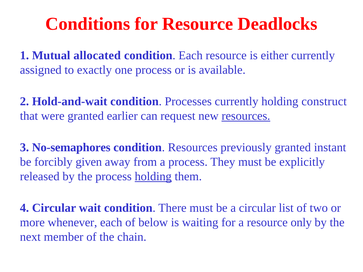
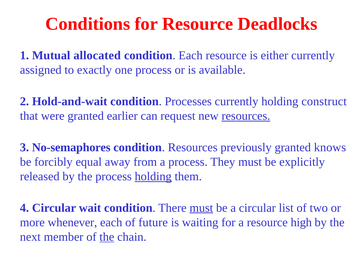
instant: instant -> knows (330, 147)
given: given -> equal (89, 162)
must underline: none -> present (201, 208)
below: below -> future (153, 222)
only: only -> high (301, 222)
the underline: none -> present (107, 237)
